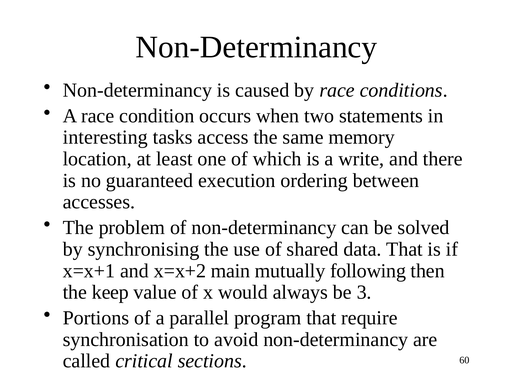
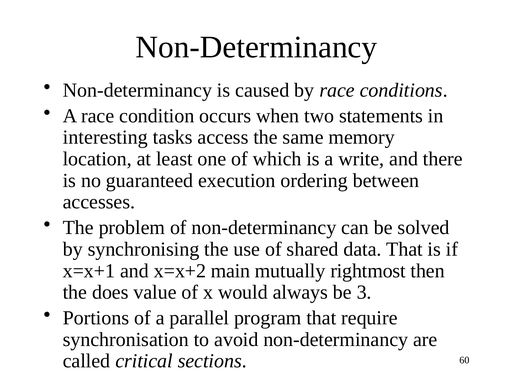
following: following -> rightmost (368, 271)
keep: keep -> does (110, 292)
